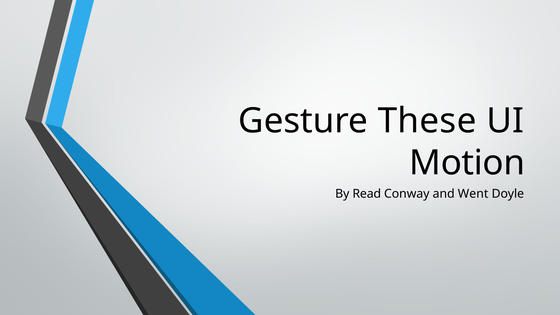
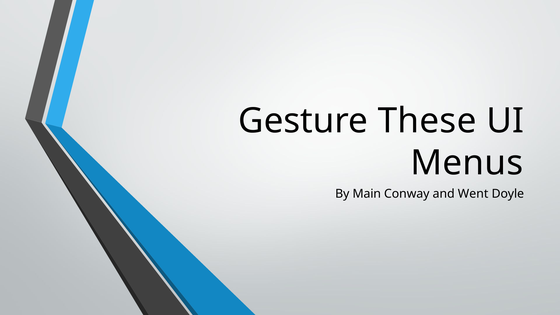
Motion: Motion -> Menus (467, 163)
Read: Read -> Main (367, 194)
